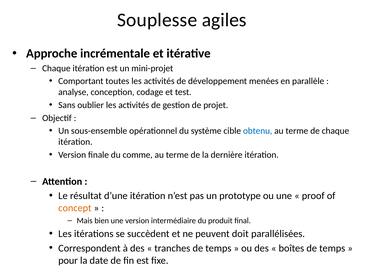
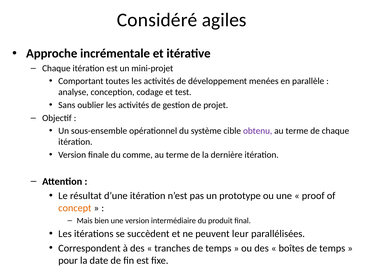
Souplesse: Souplesse -> Considéré (157, 20)
obtenu colour: blue -> purple (258, 131)
doit: doit -> leur (240, 234)
